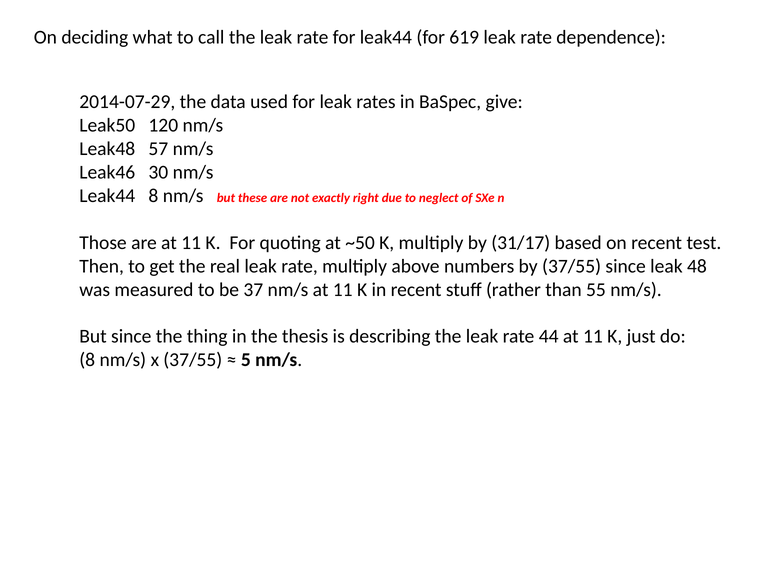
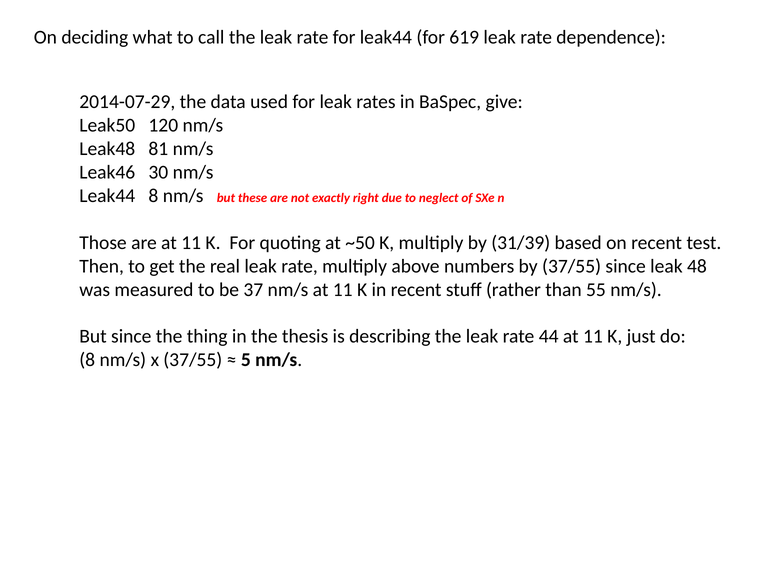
57: 57 -> 81 (158, 149)
31/17: 31/17 -> 31/39 (521, 242)
